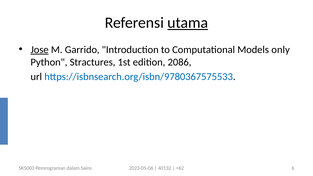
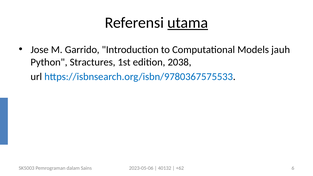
Jose underline: present -> none (40, 50)
only: only -> jauh (281, 50)
2086: 2086 -> 2038 (180, 62)
